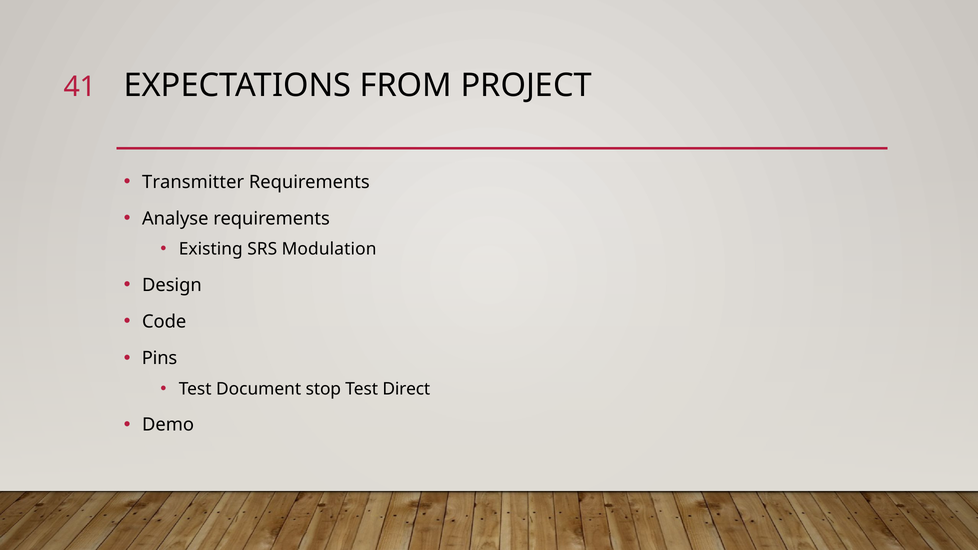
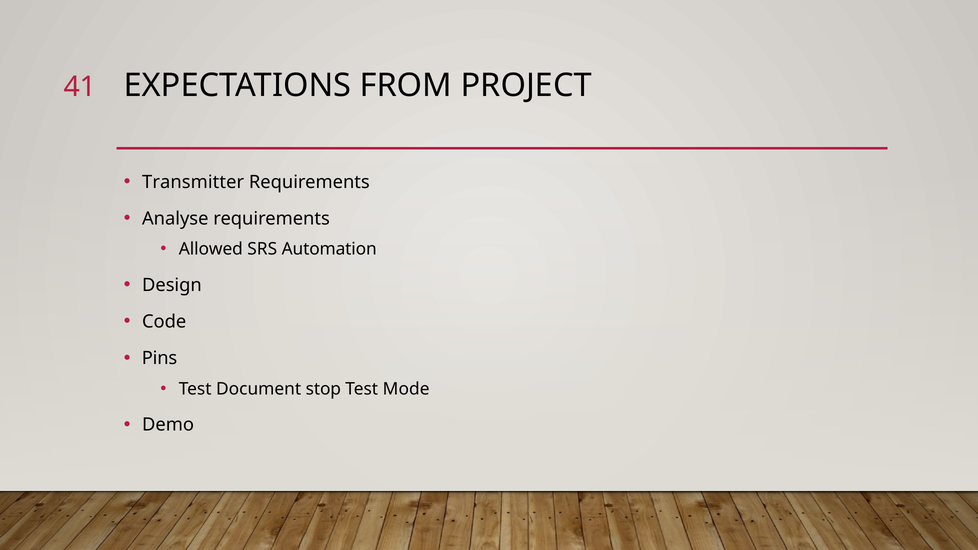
Existing: Existing -> Allowed (211, 249)
Modulation: Modulation -> Automation (329, 249)
Direct: Direct -> Mode (406, 389)
